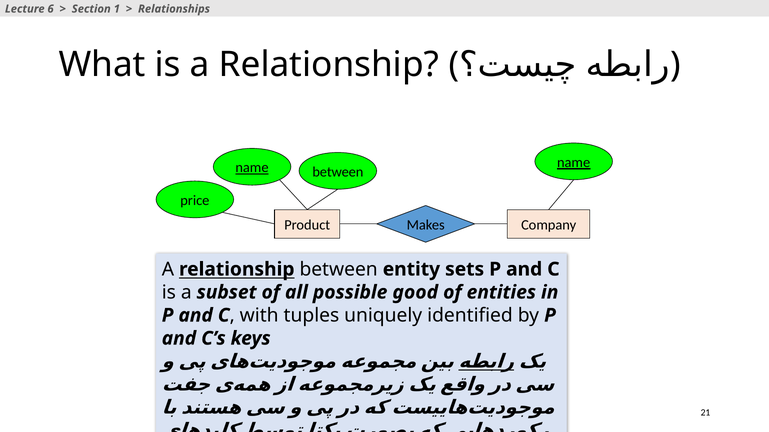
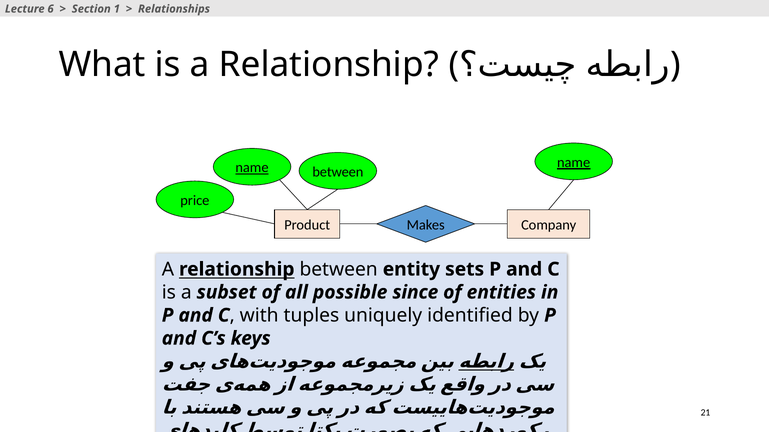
good: good -> since (415, 293)
